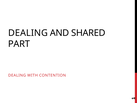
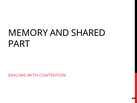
DEALING: DEALING -> MEMORY (28, 33)
